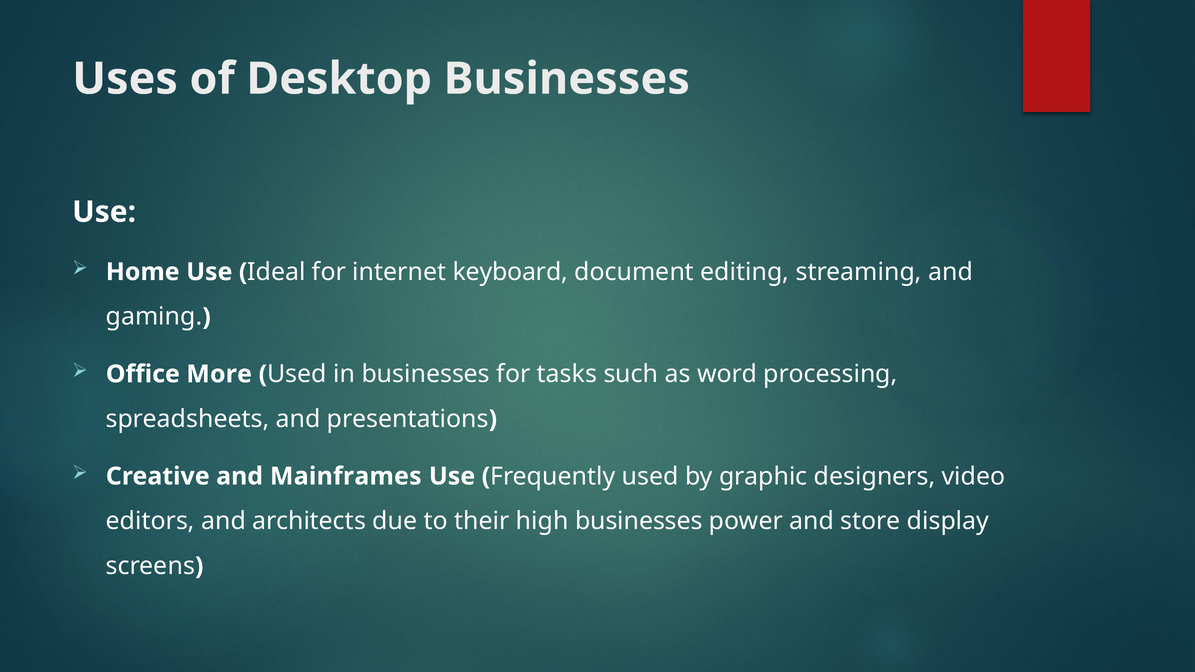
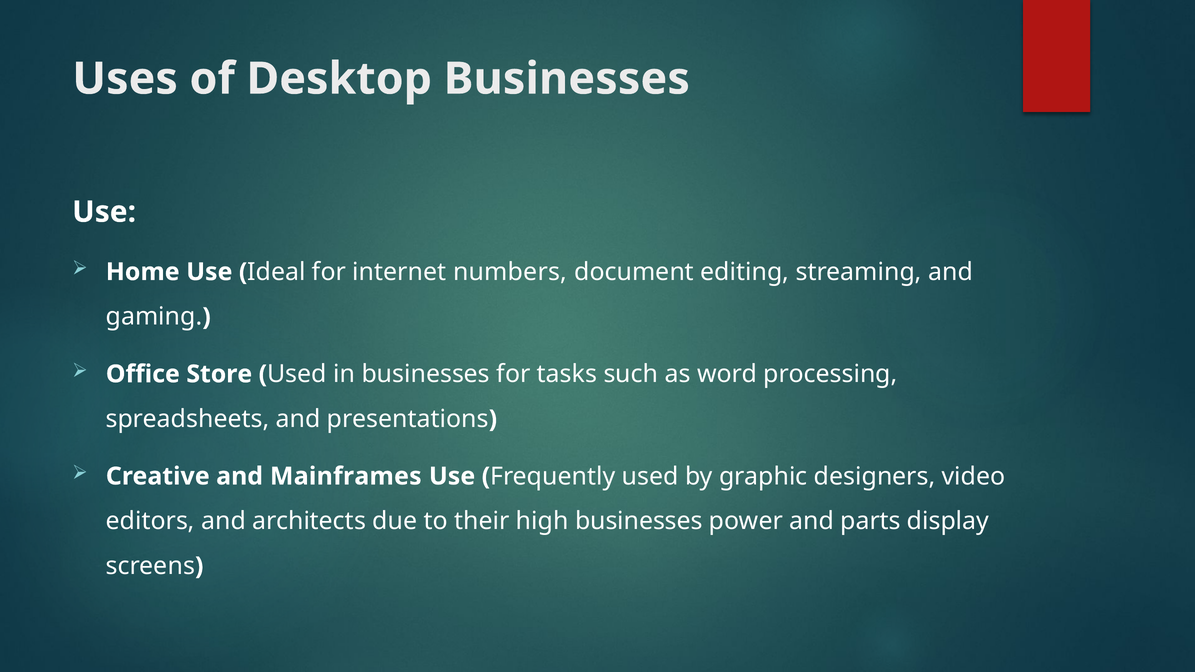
keyboard: keyboard -> numbers (510, 272)
More: More -> Store (219, 374)
store: store -> parts (870, 521)
